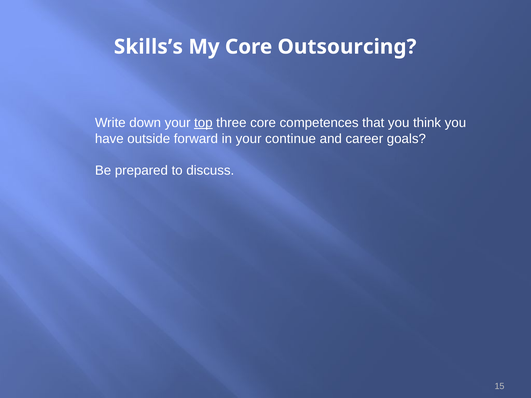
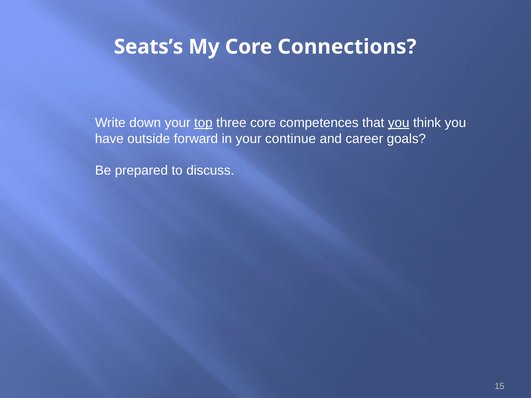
Skills’s: Skills’s -> Seats’s (149, 47)
Outsourcing: Outsourcing -> Connections (347, 47)
you underline: none -> present (399, 123)
